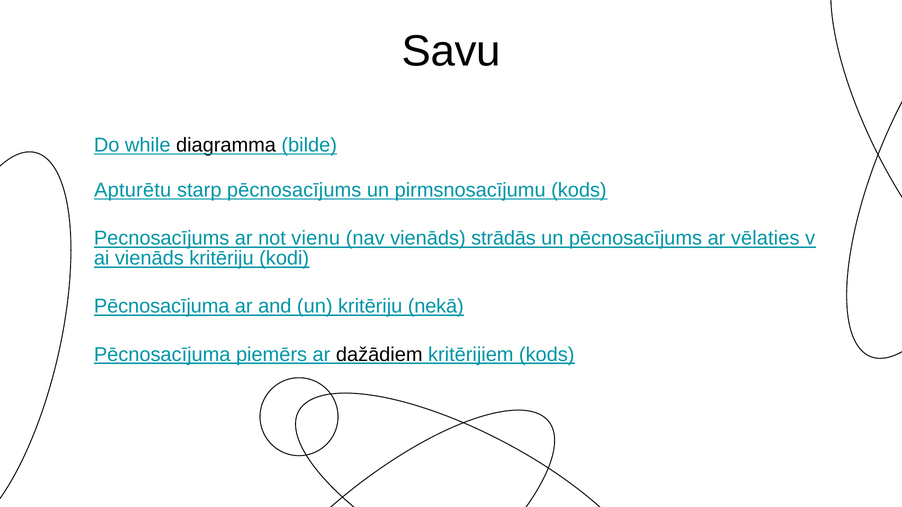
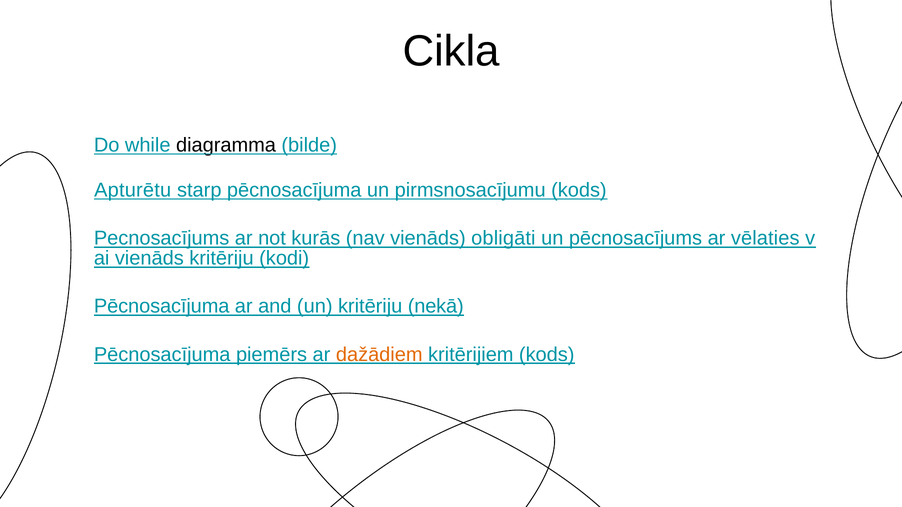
Savu: Savu -> Cikla (451, 52)
starp pēcnosacījums: pēcnosacījums -> pēcnosacījuma (294, 190)
vienu: vienu -> kurās (316, 238)
strādās: strādās -> obligāti (503, 238)
dažādiem colour: black -> orange (379, 355)
